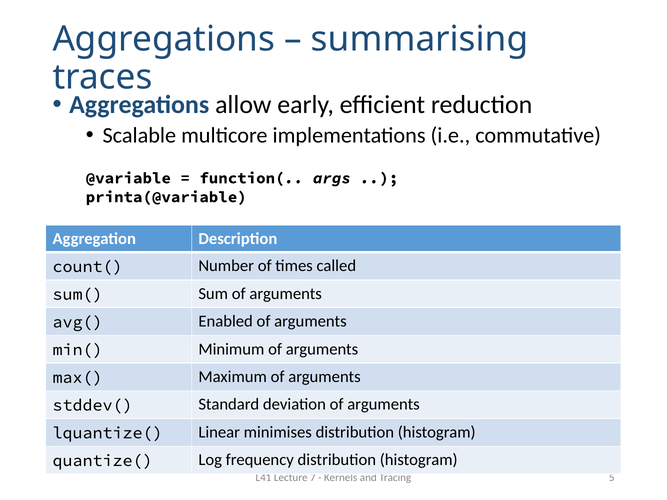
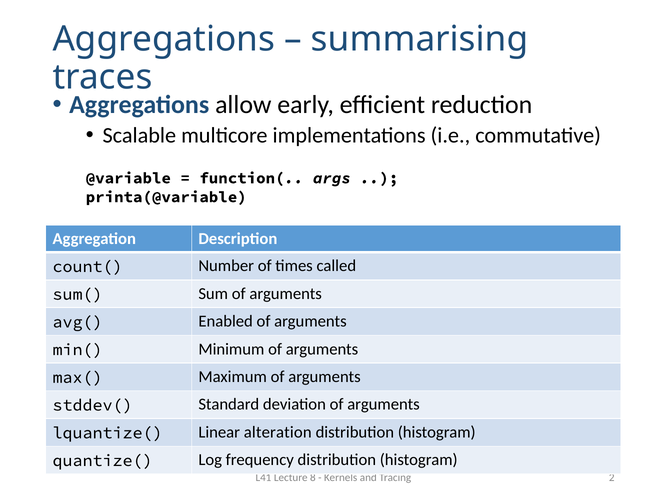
minimises: minimises -> alteration (278, 432)
7: 7 -> 8 (313, 478)
5: 5 -> 2 (612, 478)
